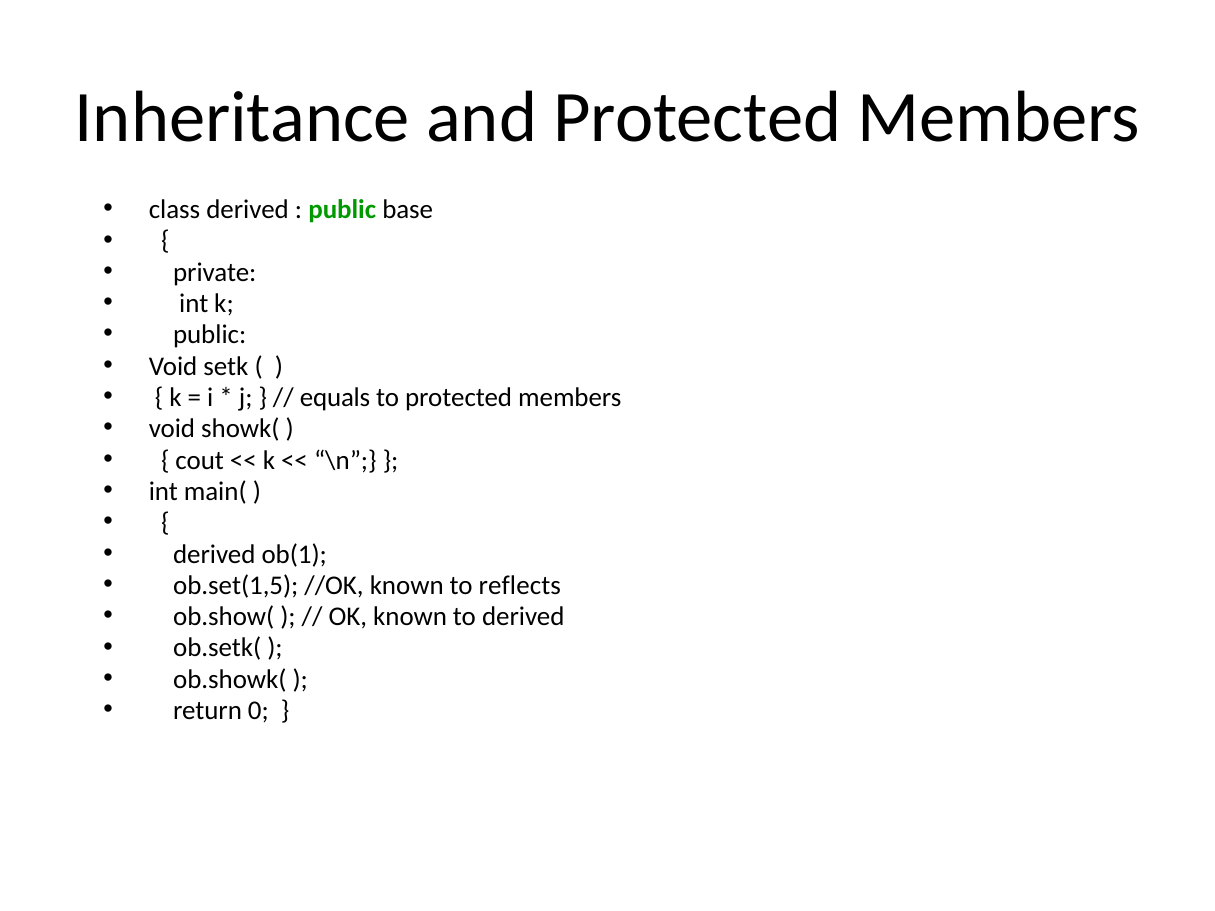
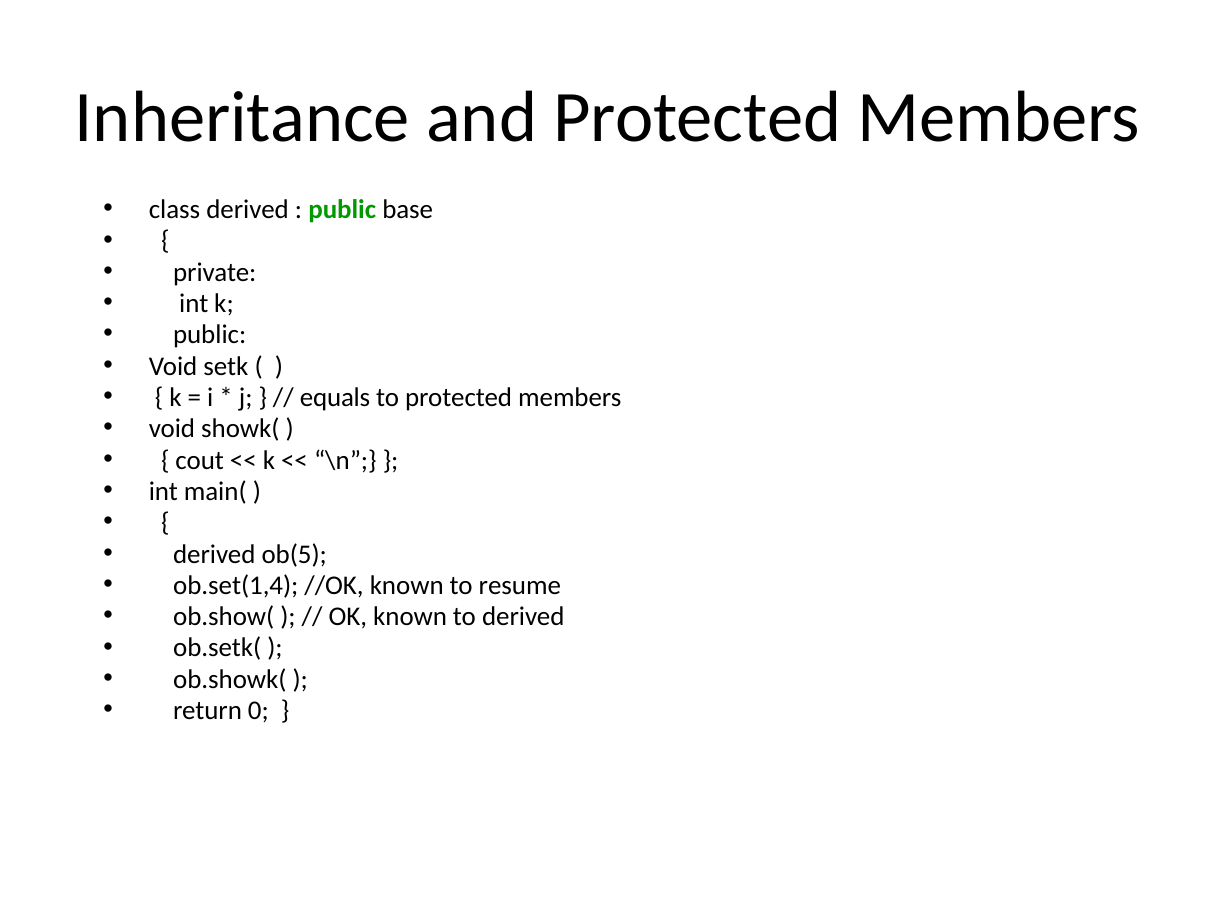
ob(1: ob(1 -> ob(5 (294, 554)
ob.set(1,5: ob.set(1,5 -> ob.set(1,4 (236, 586)
reflects: reflects -> resume (520, 586)
